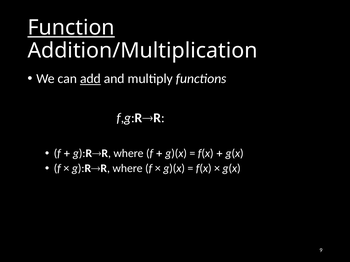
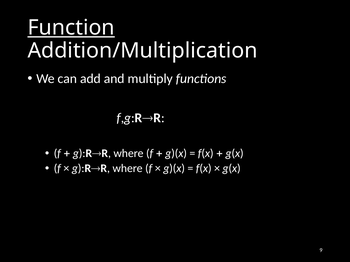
add underline: present -> none (90, 79)
